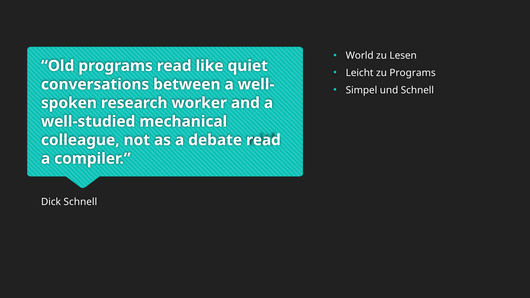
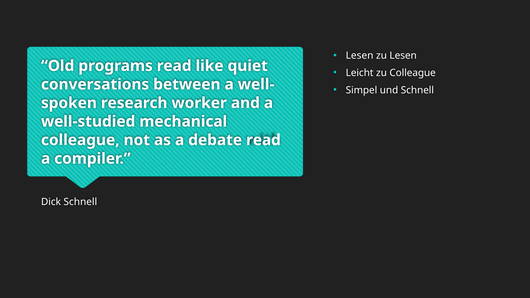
World: World -> Lesen (360, 56)
zu Programs: Programs -> Colleague (413, 73)
